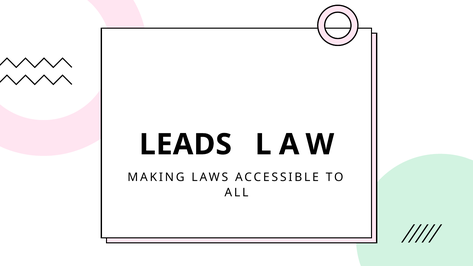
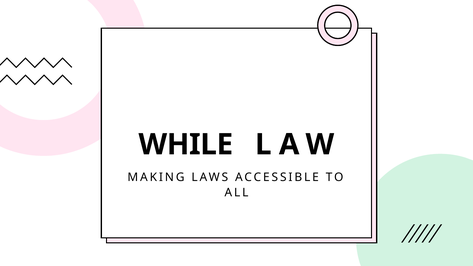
LEADS: LEADS -> WHILE (186, 145)
